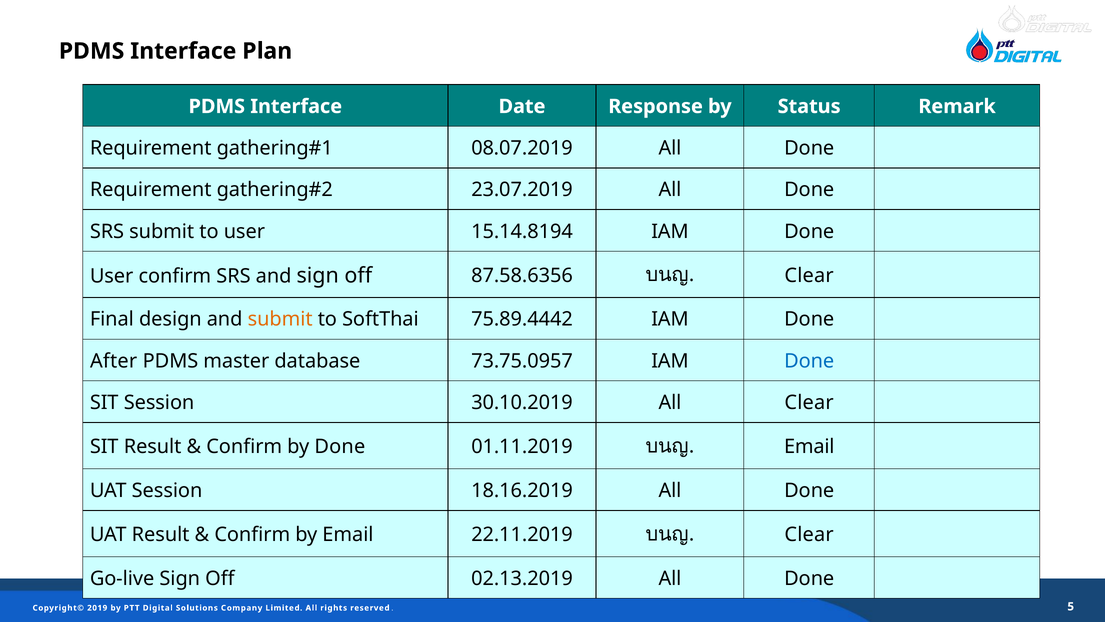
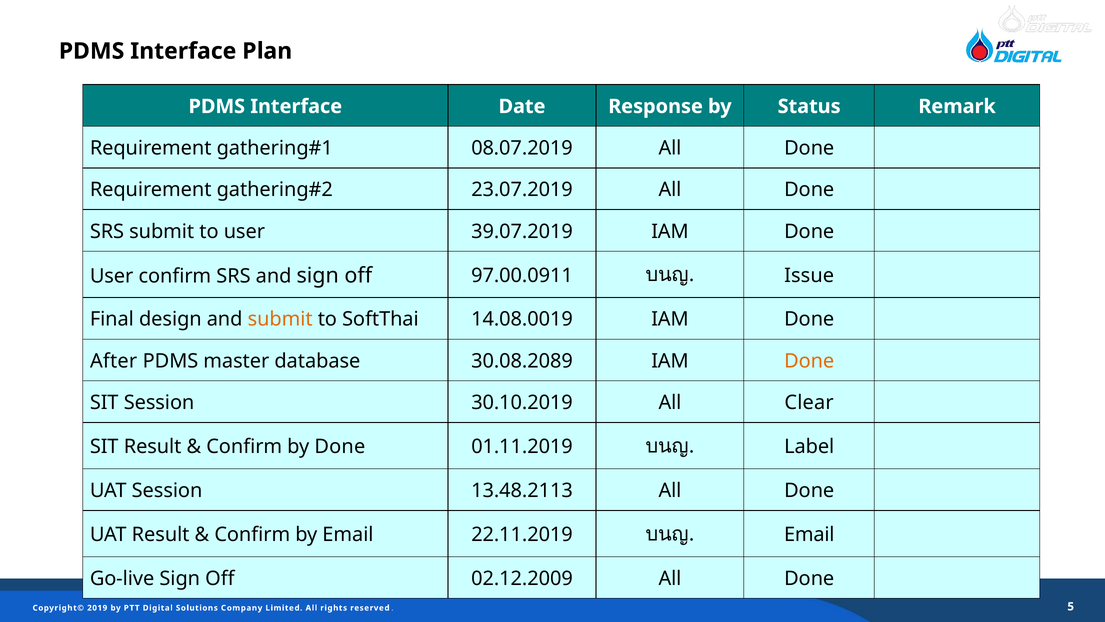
15.14.8194: 15.14.8194 -> 39.07.2019 (522, 231)
87.58.6356: 87.58.6356 -> 97.00.0911 (522, 275)
Clear: Clear -> Issue (809, 275)
75.89.4442: 75.89.4442 -> 14.08.0019 (522, 319)
73.75.0957: 73.75.0957 -> 30.08.2089 (522, 361)
Done colour: blue -> orange (809, 361)
Email: Email -> Label (809, 446)
18.16.2019: 18.16.2019 -> 13.48.2113 (522, 490)
Clear: Clear -> Email (809, 534)
02.13.2019: 02.13.2019 -> 02.12.2009 (522, 578)
